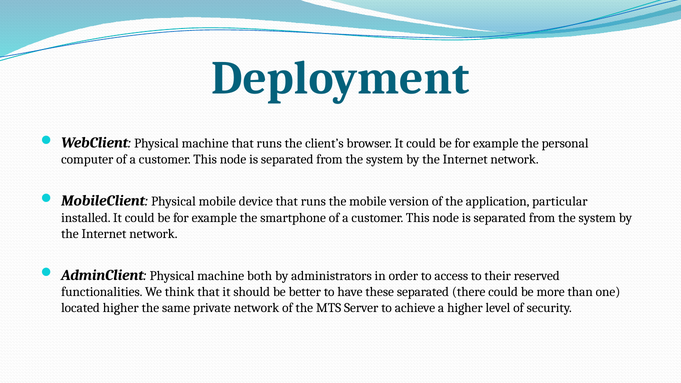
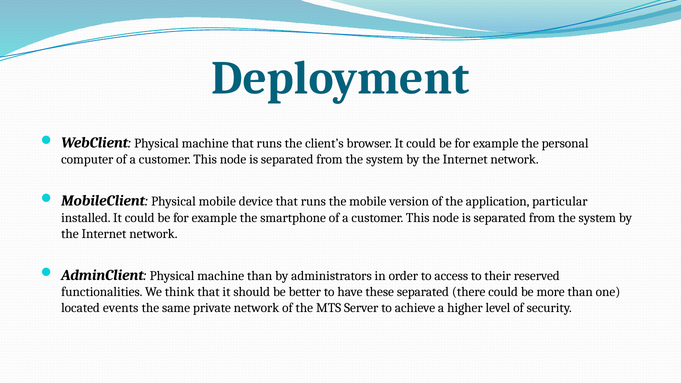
machine both: both -> than (260, 276)
located higher: higher -> events (121, 308)
